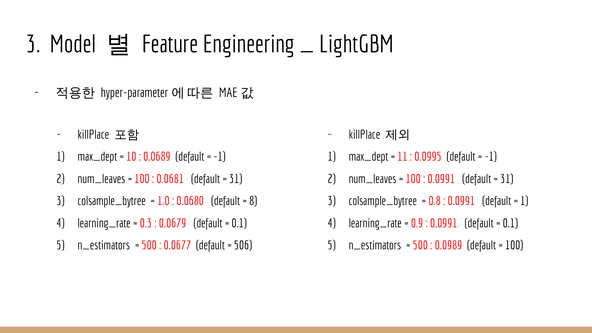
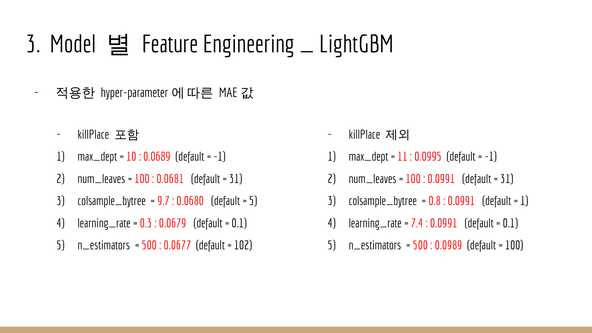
1.0: 1.0 -> 9.7 (164, 201)
8: 8 -> 5 (253, 201)
0.9: 0.9 -> 7.4 (417, 223)
506: 506 -> 102 (243, 246)
